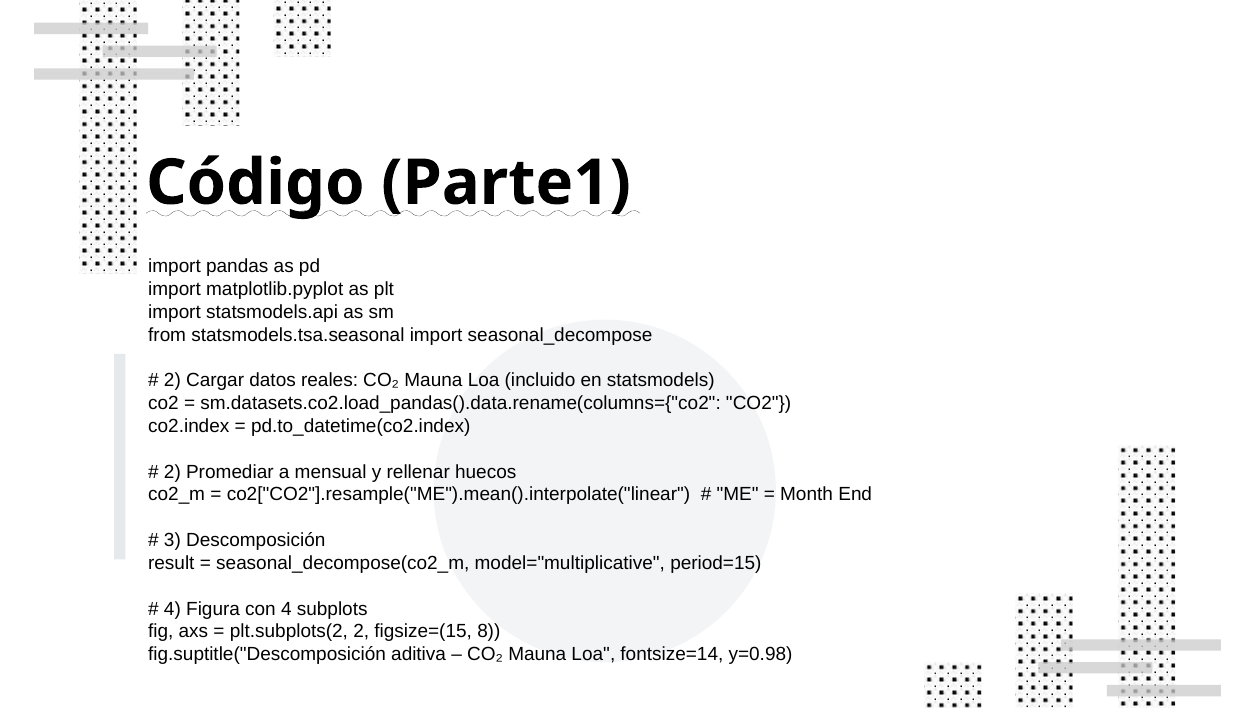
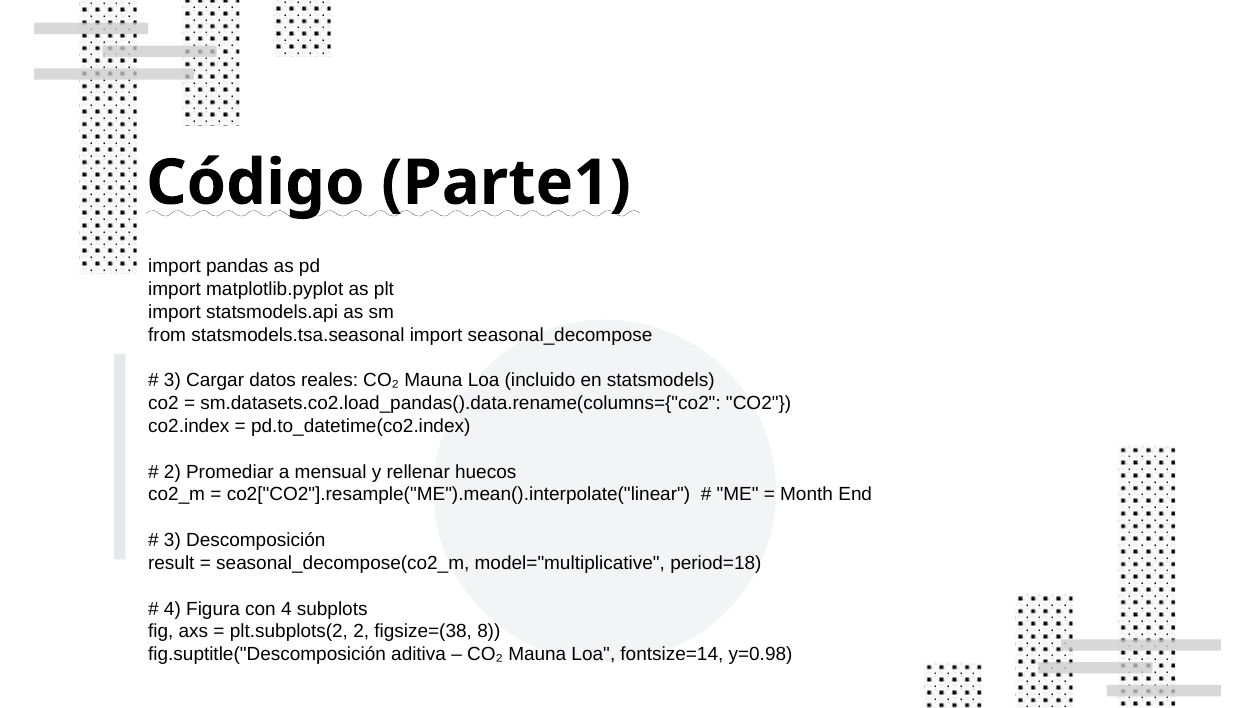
2: 2 -> 3 (172, 380)
period=15: period=15 -> period=18 (716, 563)
figsize=(15: figsize=(15 -> figsize=(38 (423, 631)
